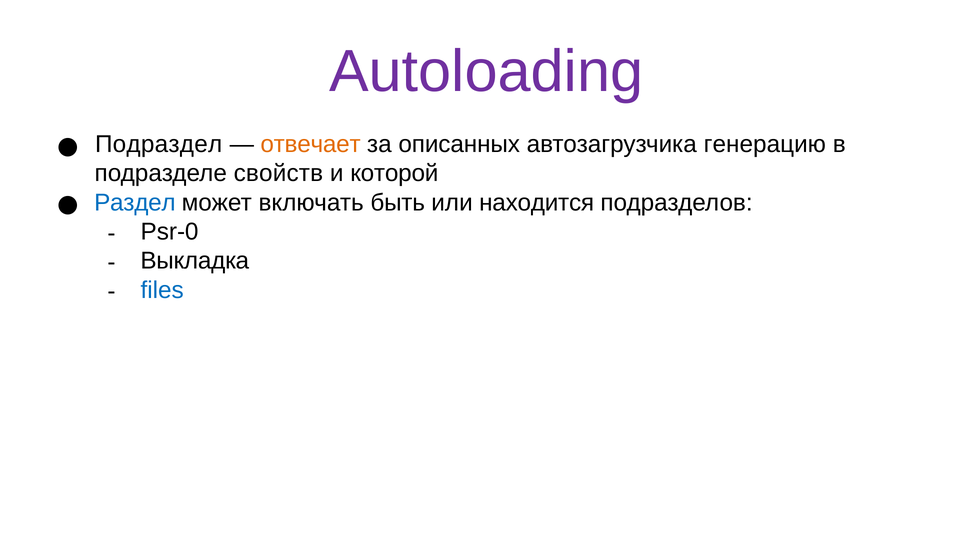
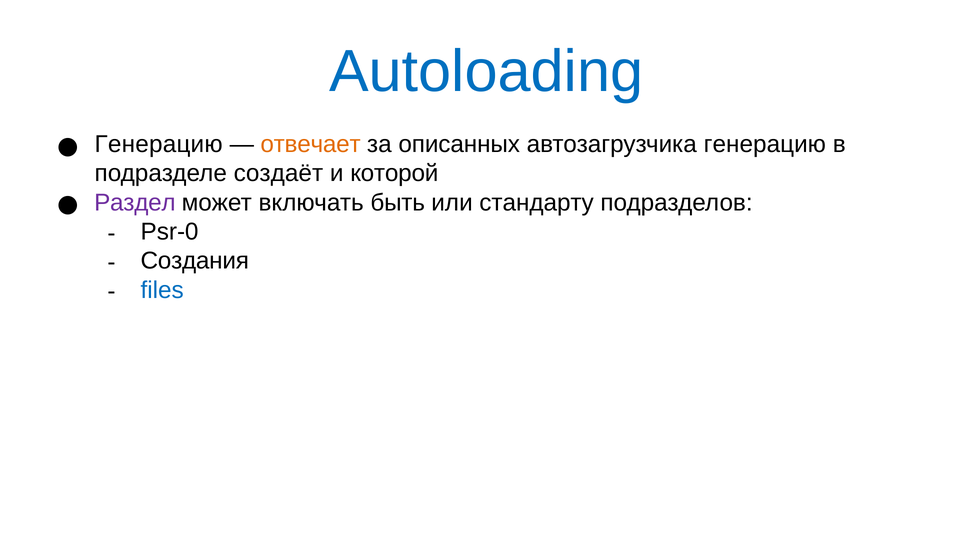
Autoloading colour: purple -> blue (486, 72)
Подраздел: Подраздел -> Генерацию (159, 144)
свойств: свойств -> создаёт (278, 174)
Раздел colour: blue -> purple (135, 203)
находится: находится -> стандарту (537, 203)
Выкладка: Выкладка -> Создания (195, 261)
